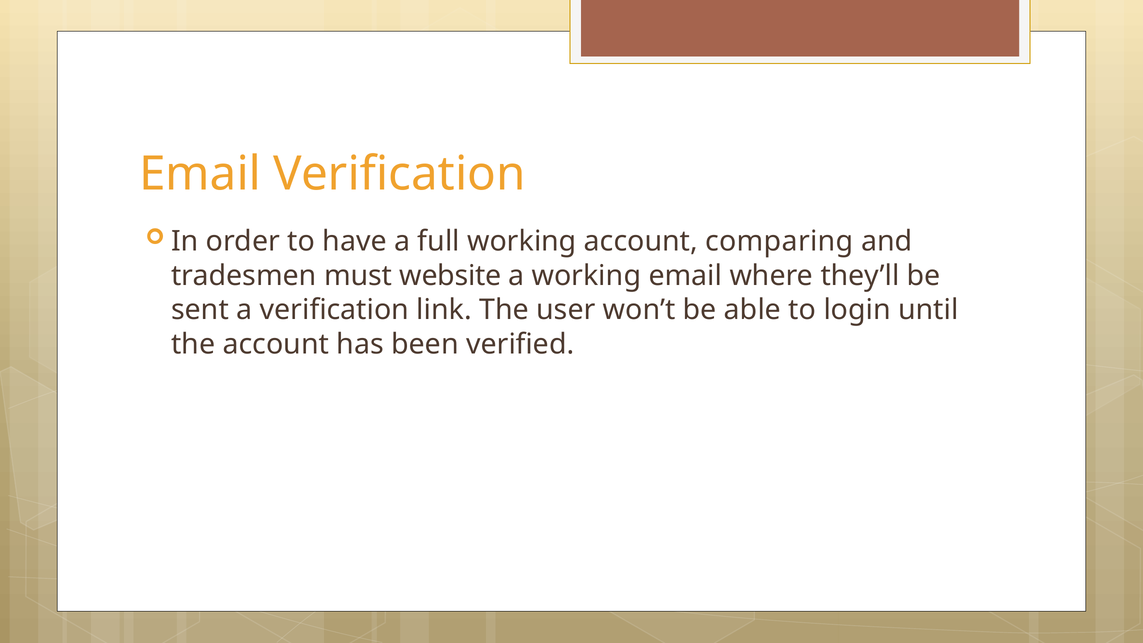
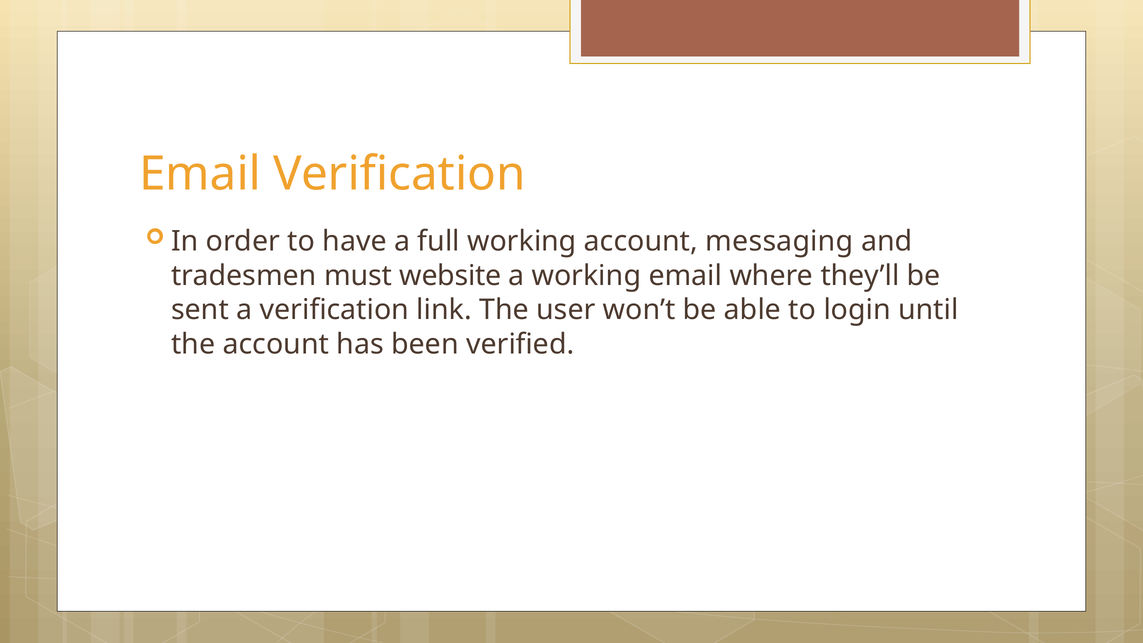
comparing: comparing -> messaging (779, 241)
